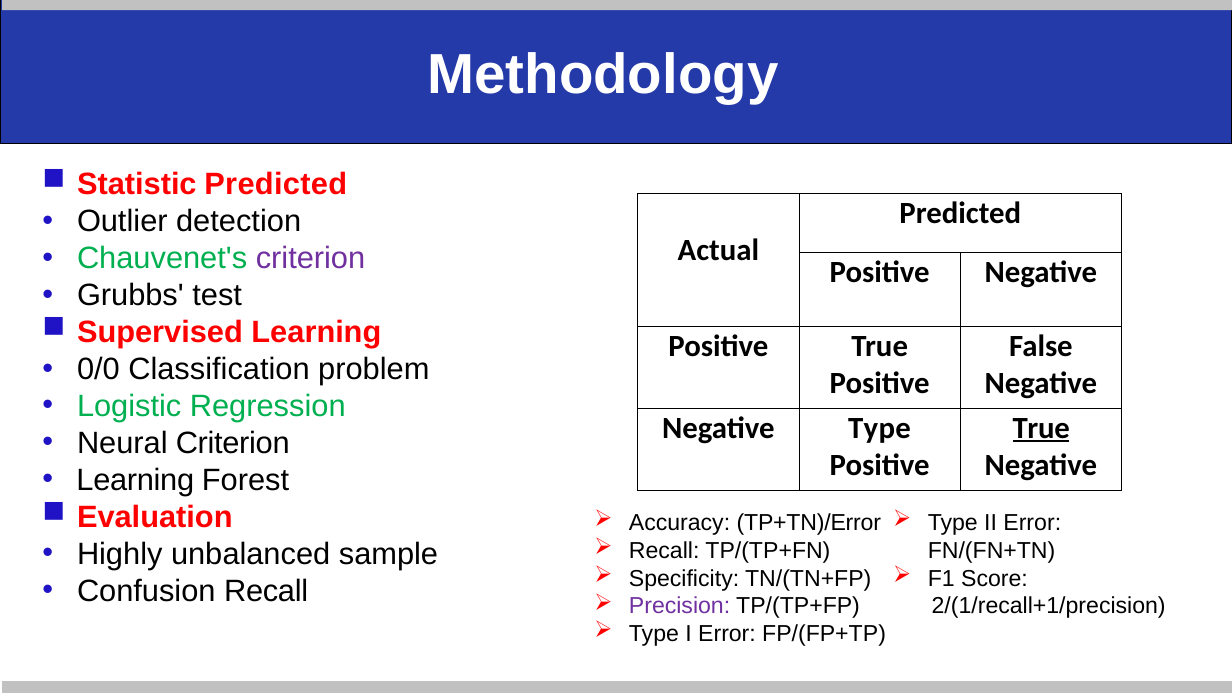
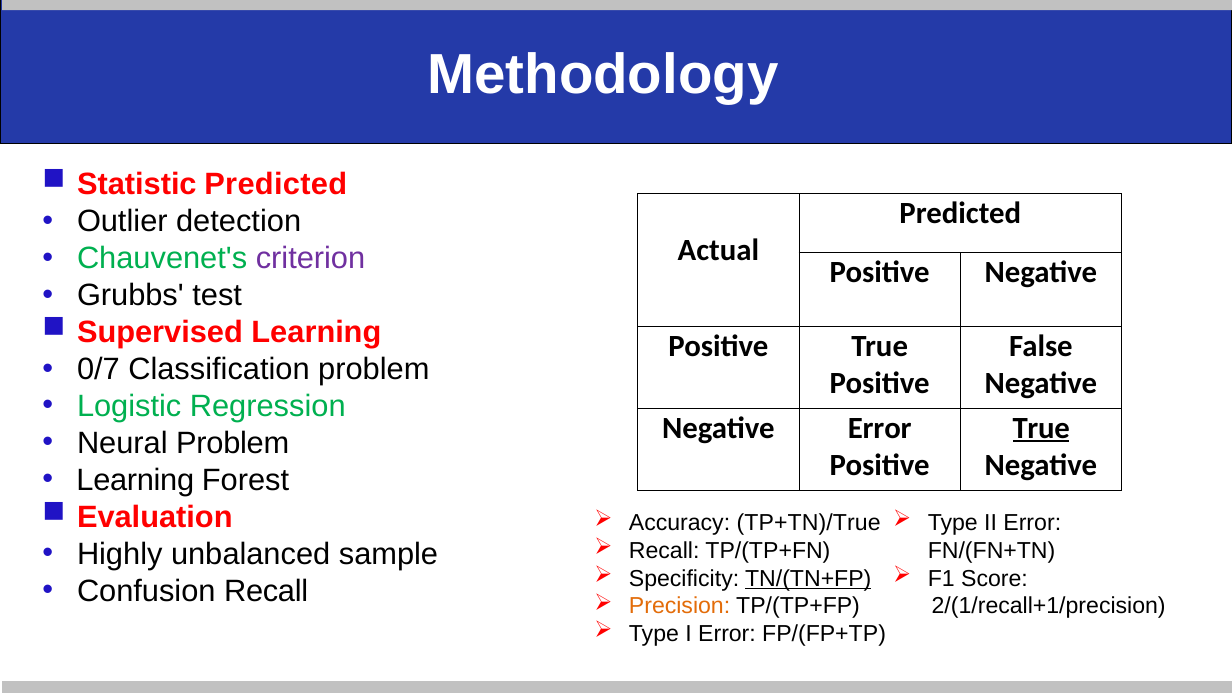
0/0: 0/0 -> 0/7 (98, 370)
Negative Type: Type -> Error (880, 428)
Neural Criterion: Criterion -> Problem (233, 443)
TP+TN)/Error: TP+TN)/Error -> TP+TN)/True (809, 523)
TN/(TN+FP underline: none -> present (808, 579)
Precision colour: purple -> orange (680, 606)
